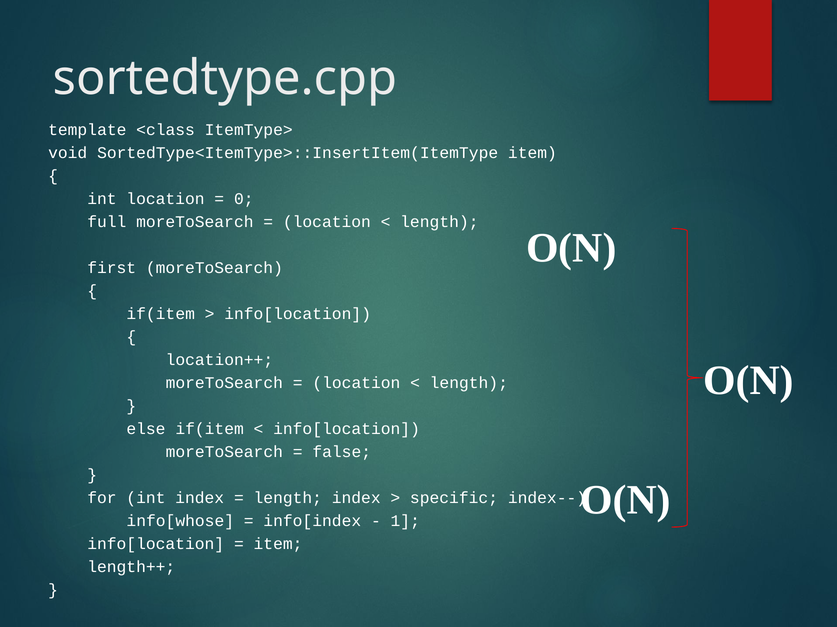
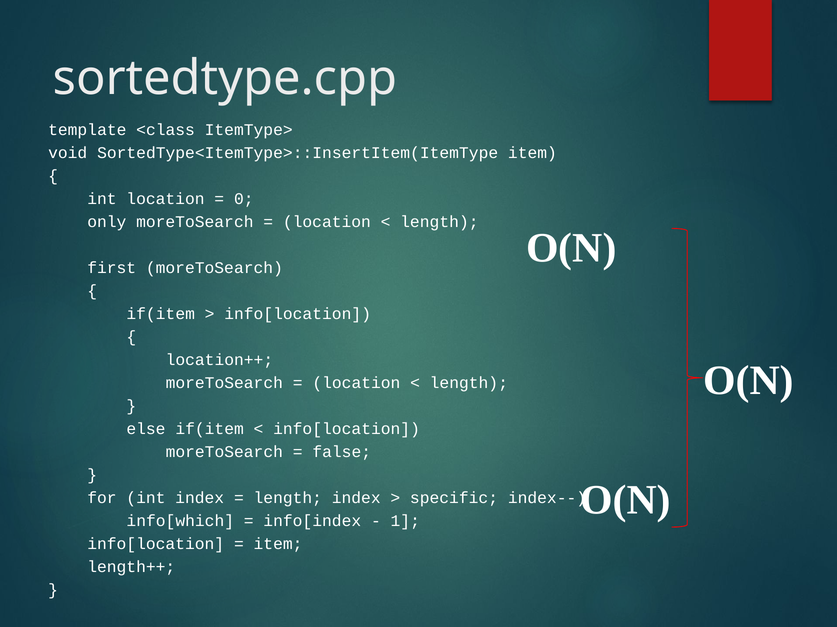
full: full -> only (107, 222)
info[whose: info[whose -> info[which (180, 521)
